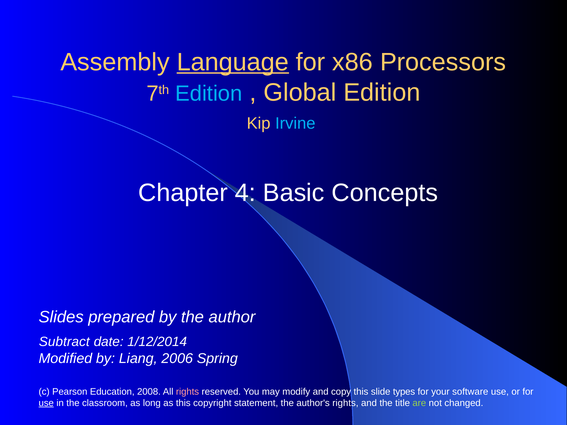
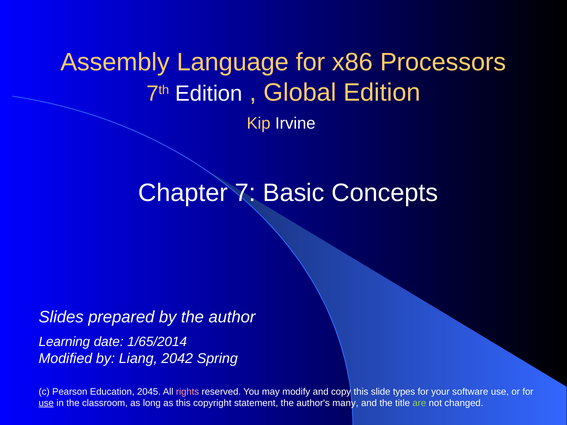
Language underline: present -> none (233, 62)
Edition colour: light blue -> white (209, 93)
Irvine colour: light blue -> white (295, 124)
4: 4 -> 7 (245, 193)
Subtract: Subtract -> Learning (64, 342)
1/12/2014: 1/12/2014 -> 1/65/2014 (157, 342)
2006: 2006 -> 2042 (177, 359)
2008: 2008 -> 2045 (149, 392)
author's rights: rights -> many (345, 403)
